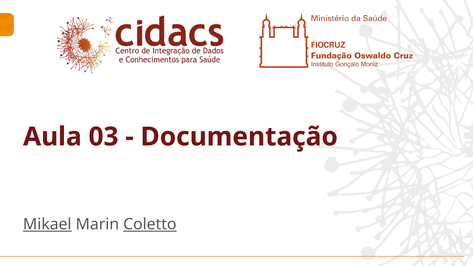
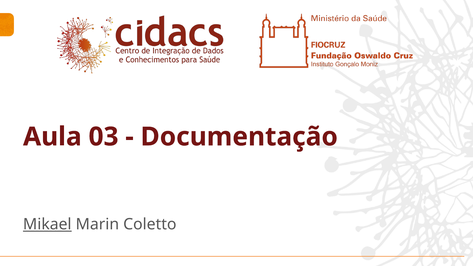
Coletto underline: present -> none (150, 224)
